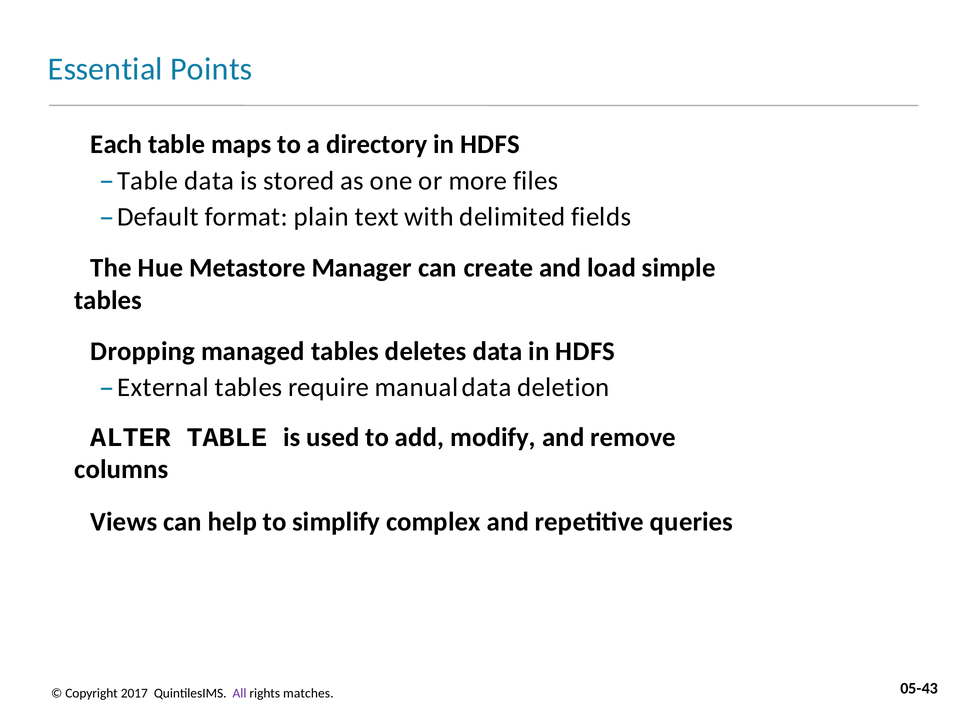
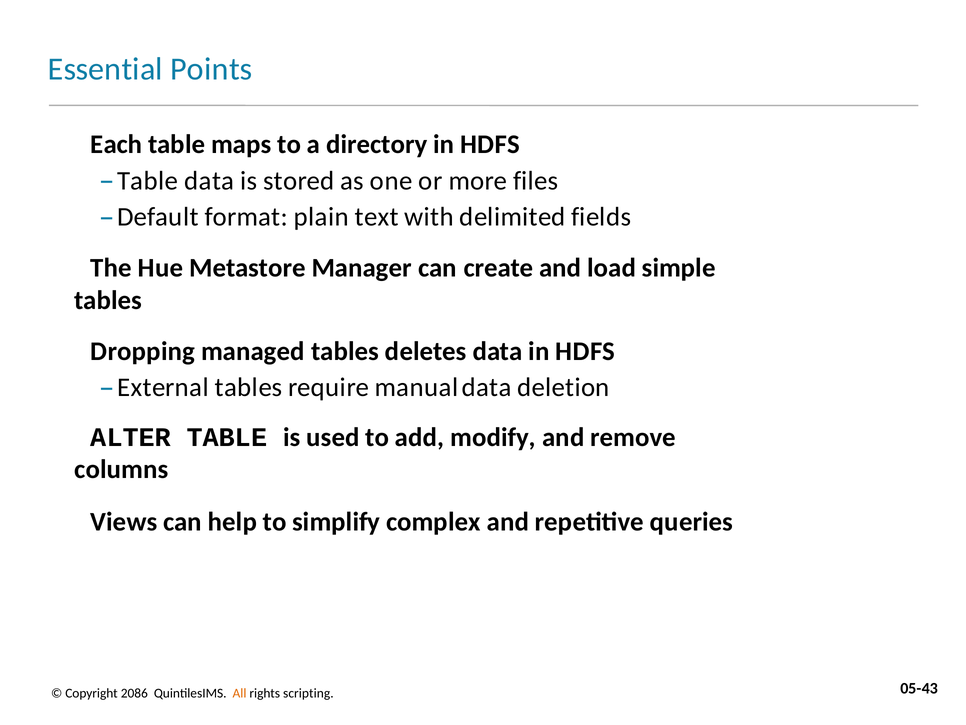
2017: 2017 -> 2086 (134, 693)
All colour: purple -> orange (240, 693)
matches: matches -> scripting (308, 693)
